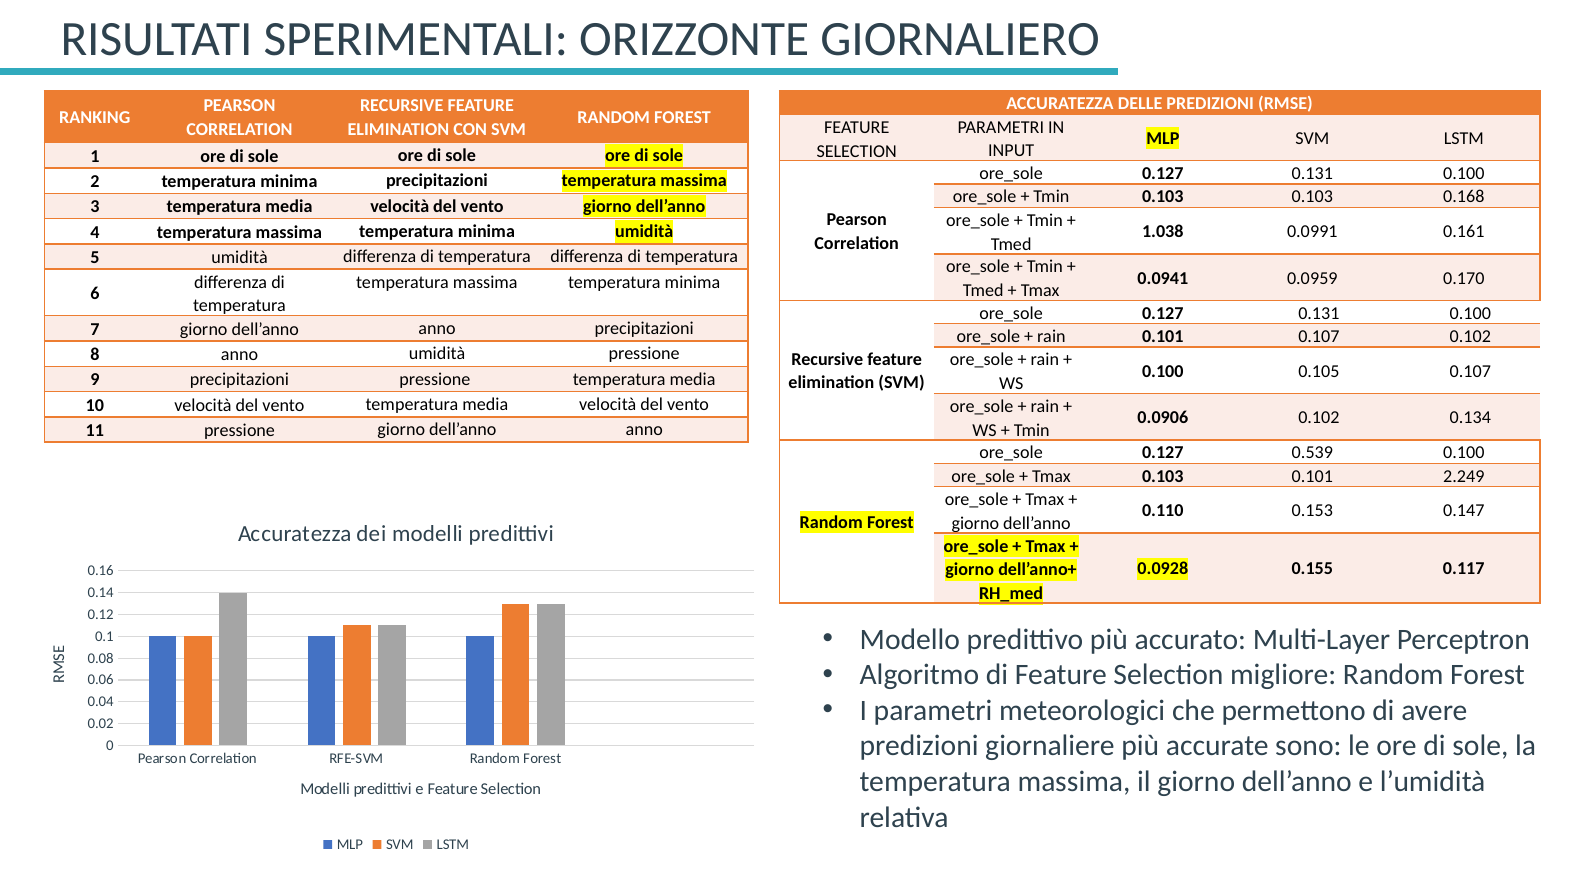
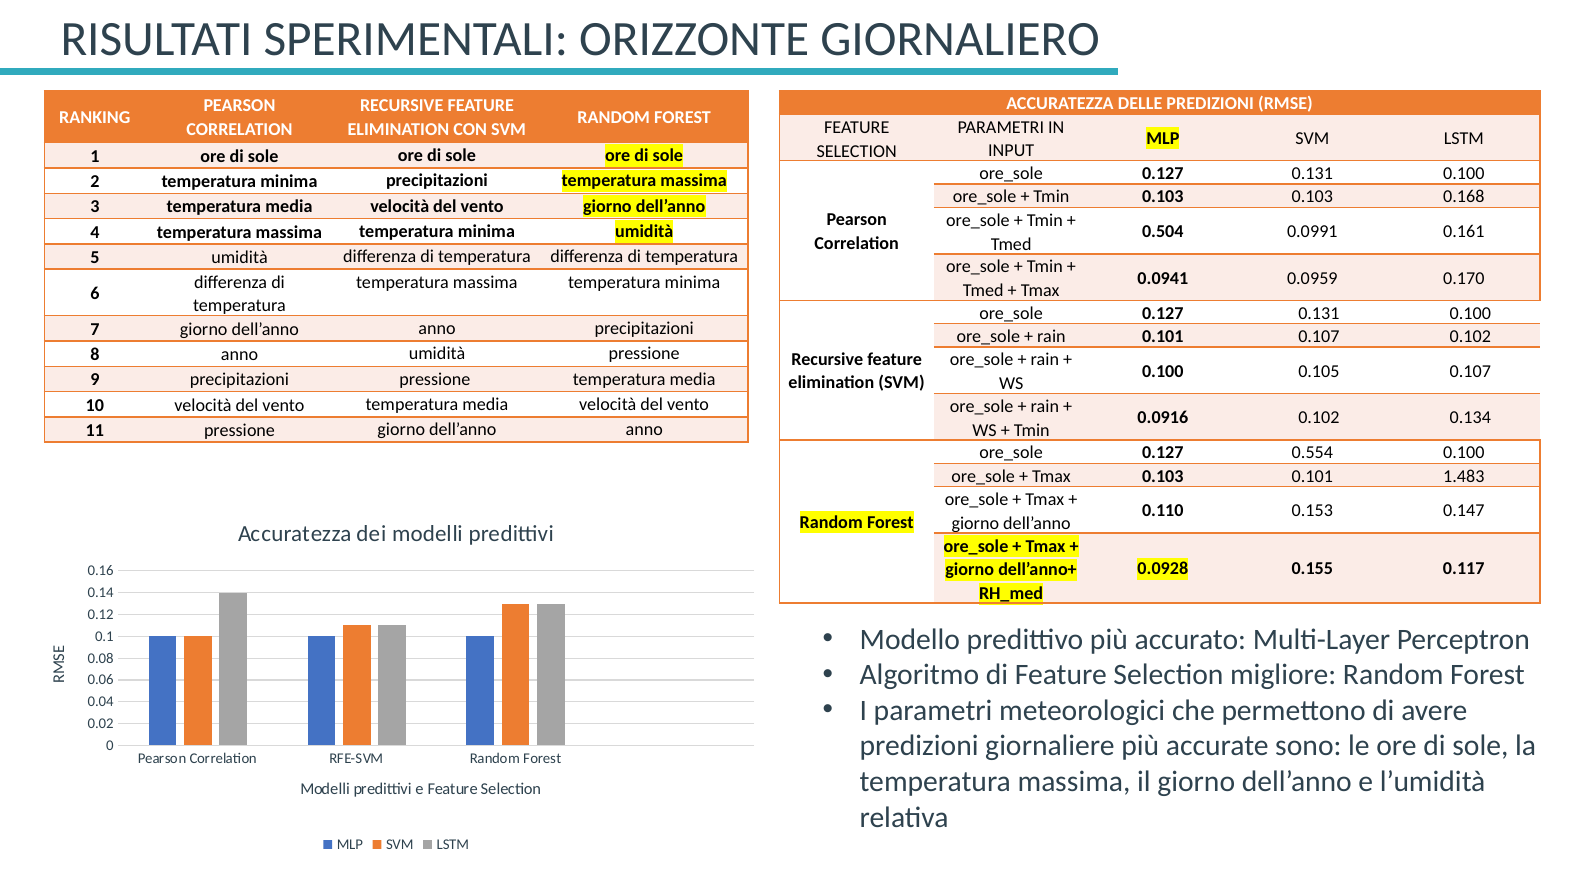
1.038: 1.038 -> 0.504 (1163, 231)
0.0906: 0.0906 -> 0.0916 (1163, 418)
0.539: 0.539 -> 0.554 (1312, 453)
2.249: 2.249 -> 1.483 (1464, 476)
